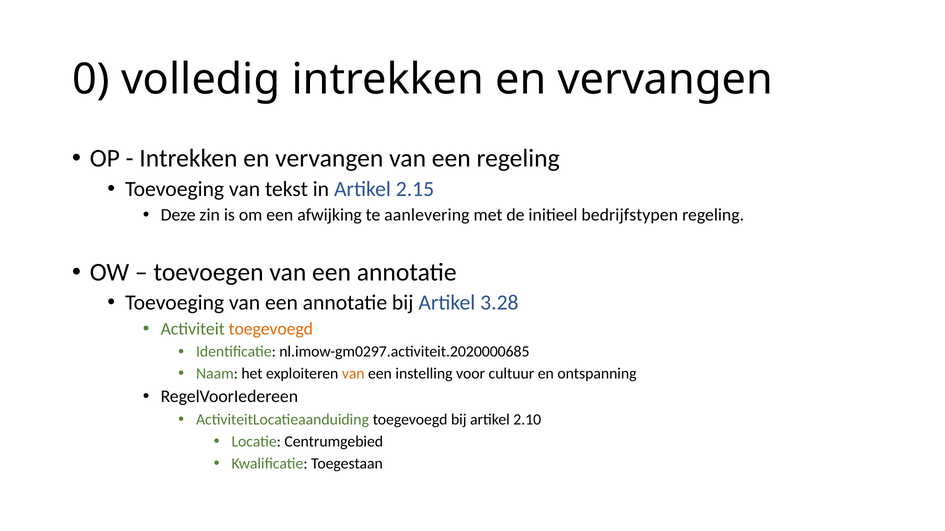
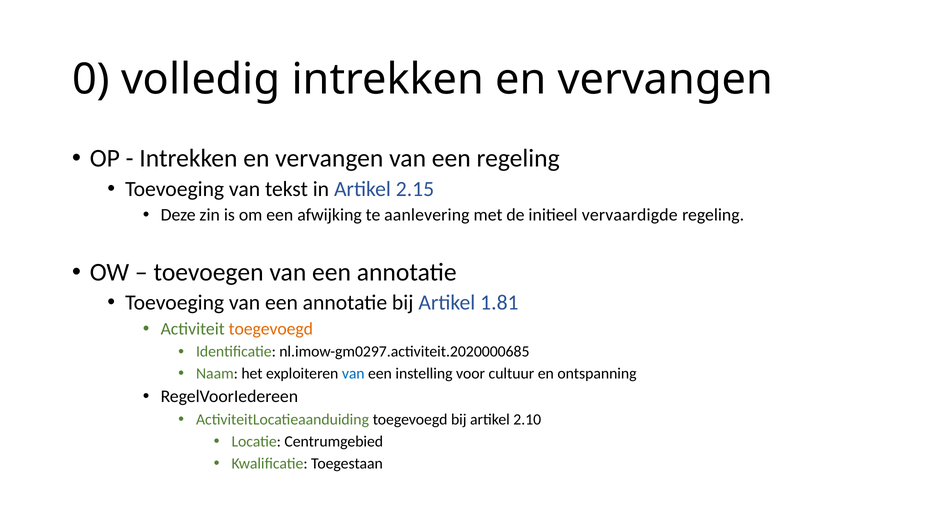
bedrijfstypen: bedrijfstypen -> vervaardigde (630, 215)
3.28: 3.28 -> 1.81 (499, 303)
van colour: orange -> blue (353, 374)
